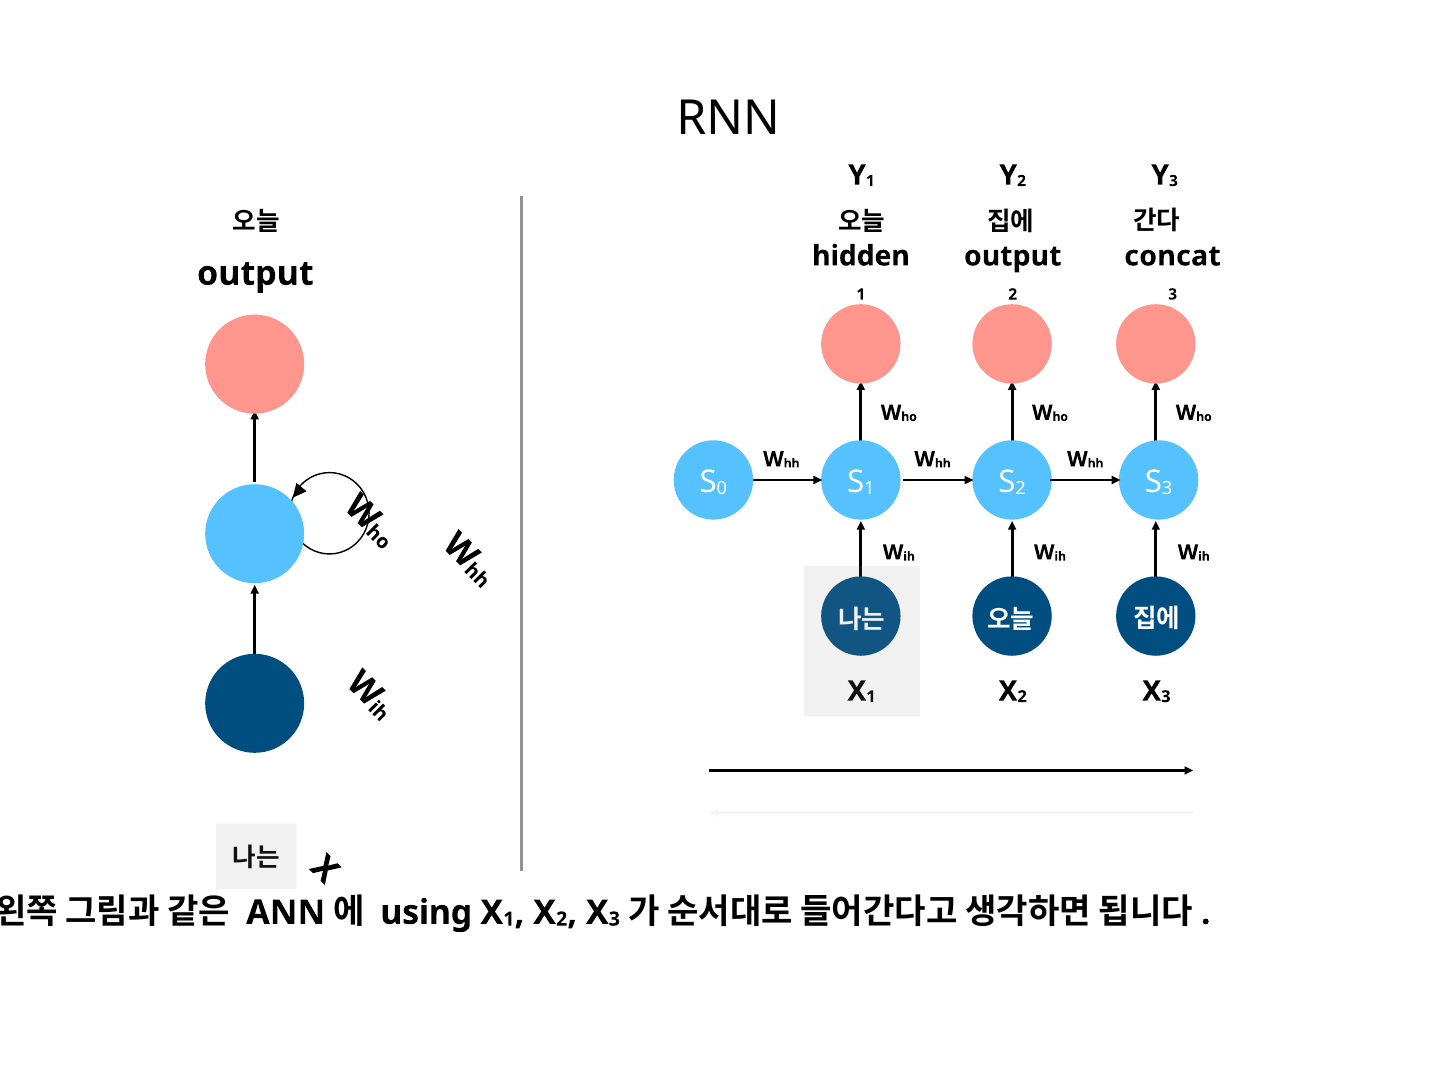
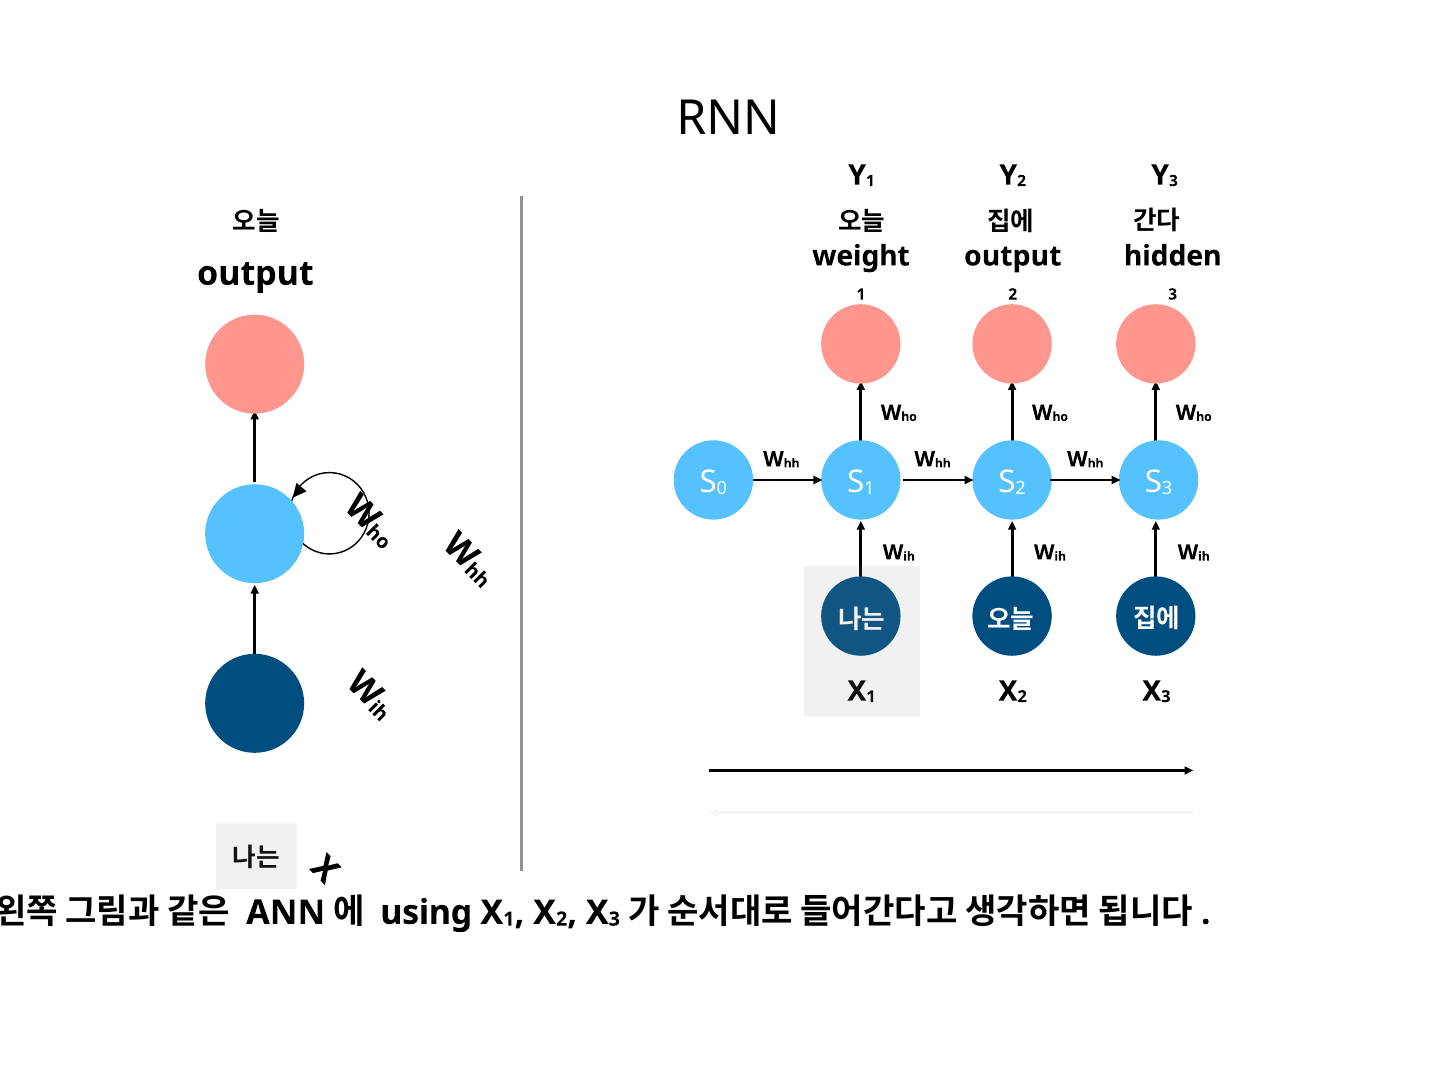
hidden: hidden -> weight (861, 256)
concat: concat -> hidden (1173, 256)
